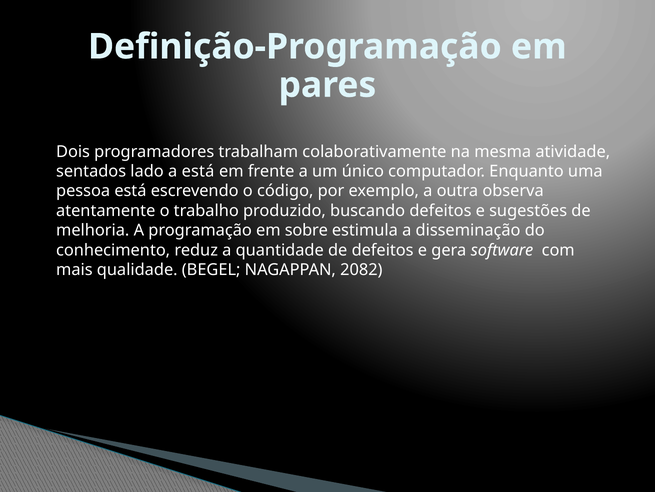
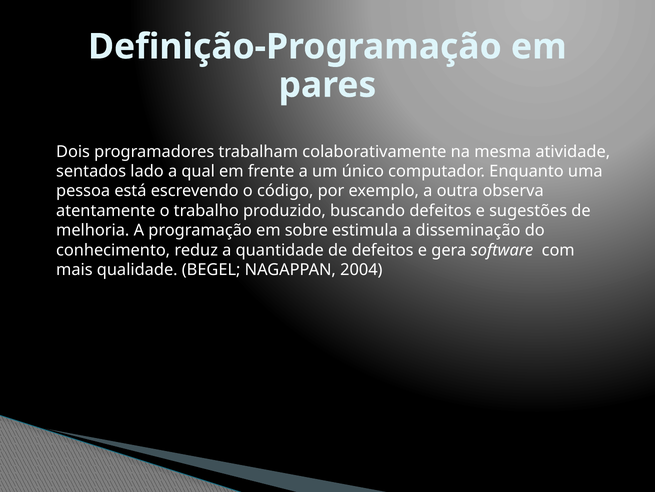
a está: está -> qual (198, 171)
2082: 2082 -> 2004 (361, 269)
